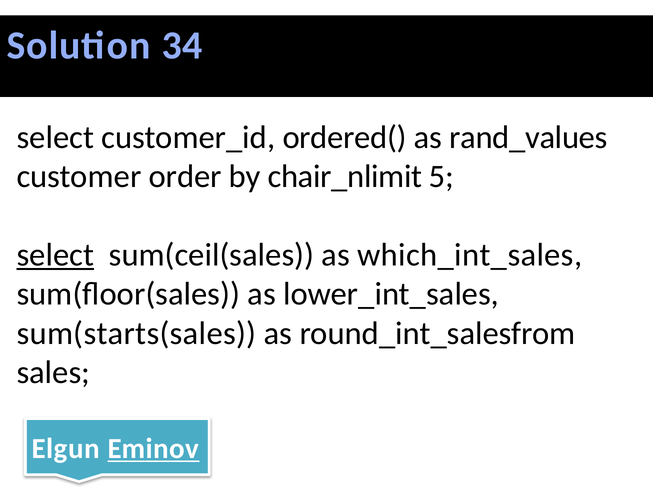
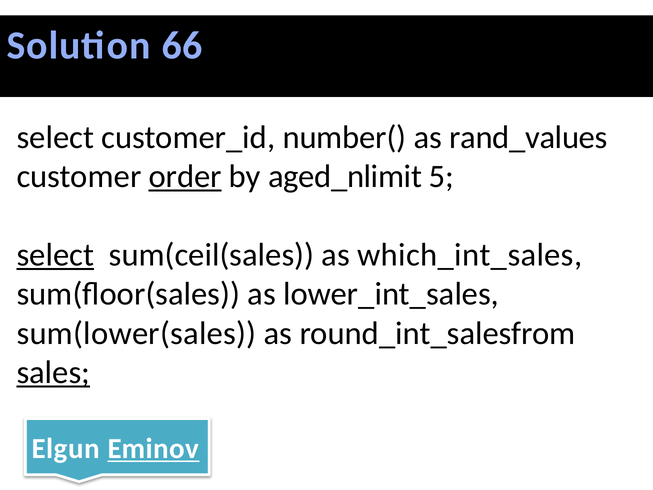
34: 34 -> 66 (182, 45)
ordered(: ordered( -> number( (344, 137)
order underline: none -> present (185, 176)
chair_nlimit: chair_nlimit -> aged_nlimit (345, 176)
sum(starts(sales: sum(starts(sales -> sum(lower(sales (136, 333)
sales underline: none -> present (53, 372)
